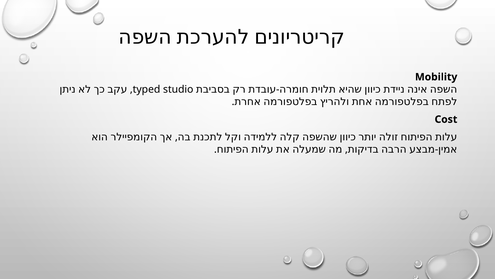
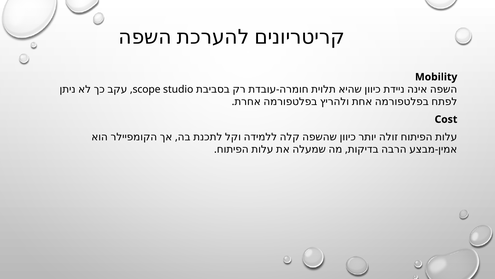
typed: typed -> scope (147, 89)
